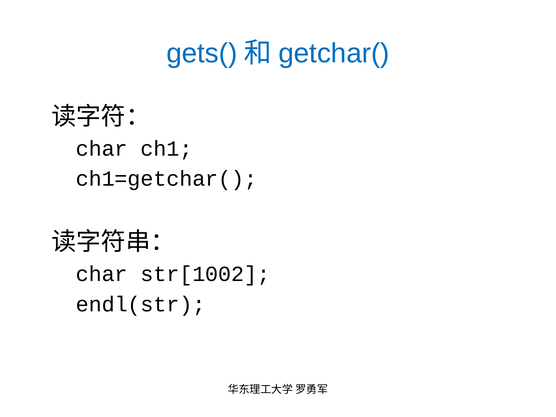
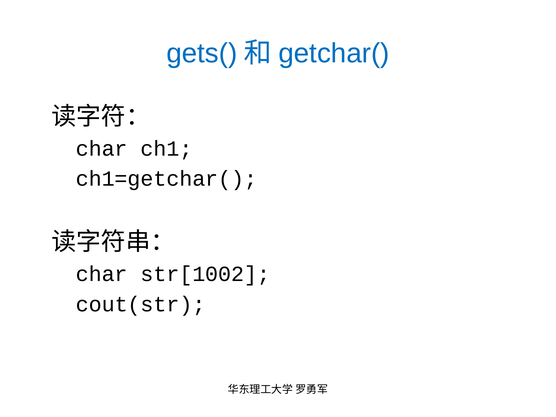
endl(str: endl(str -> cout(str (141, 304)
